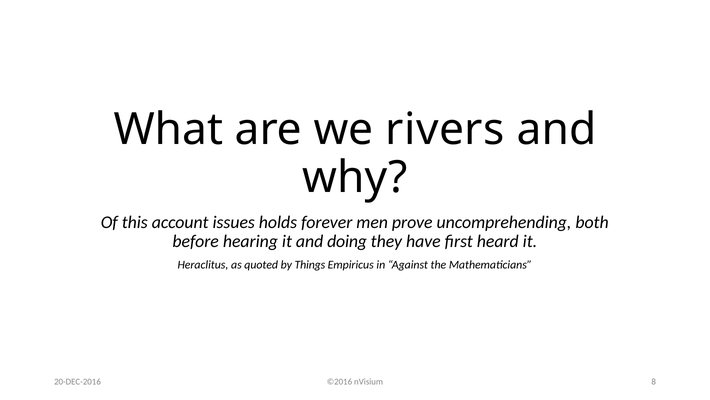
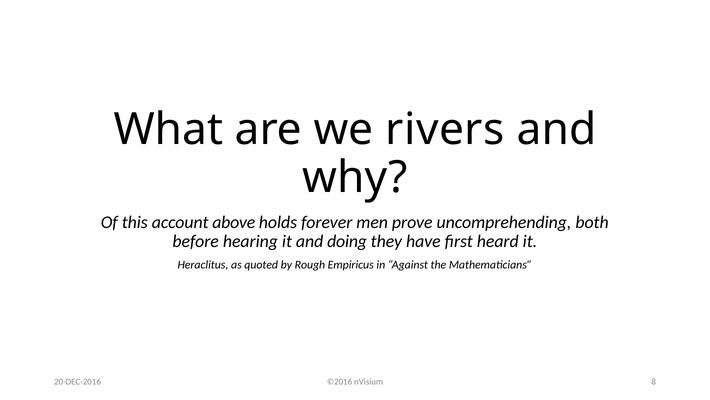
issues: issues -> above (234, 222)
Things: Things -> Rough (310, 264)
